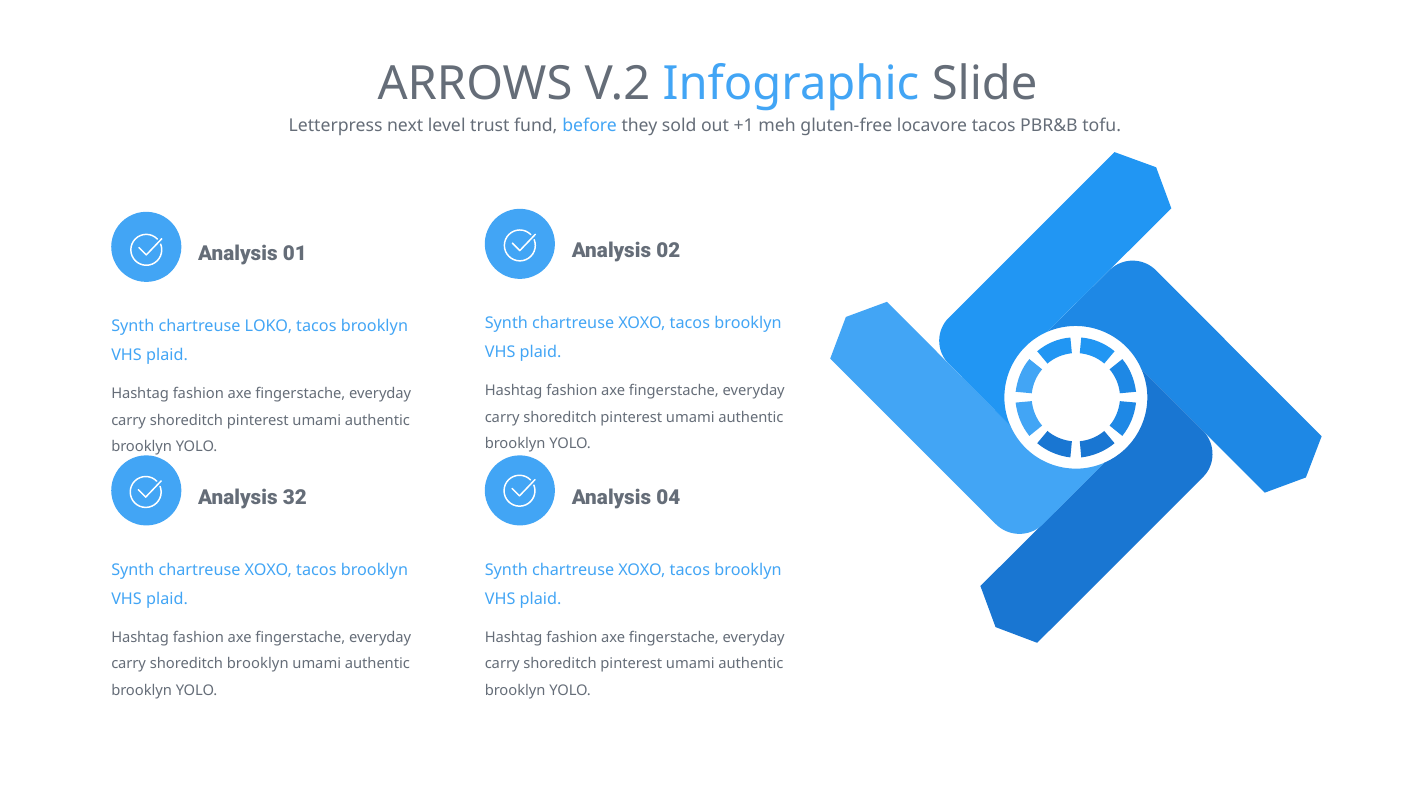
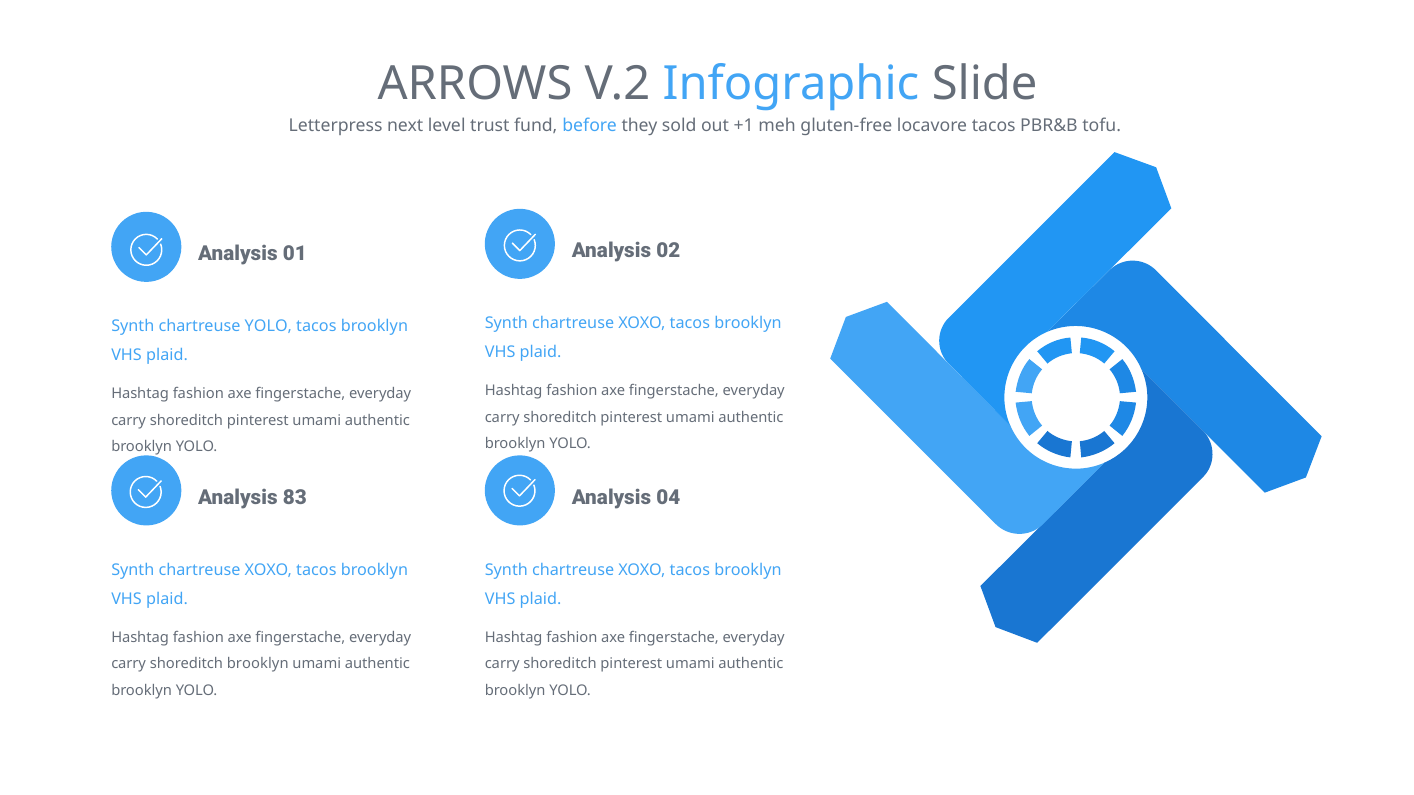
chartreuse LOKO: LOKO -> YOLO (268, 326)
32: 32 -> 83 (295, 497)
